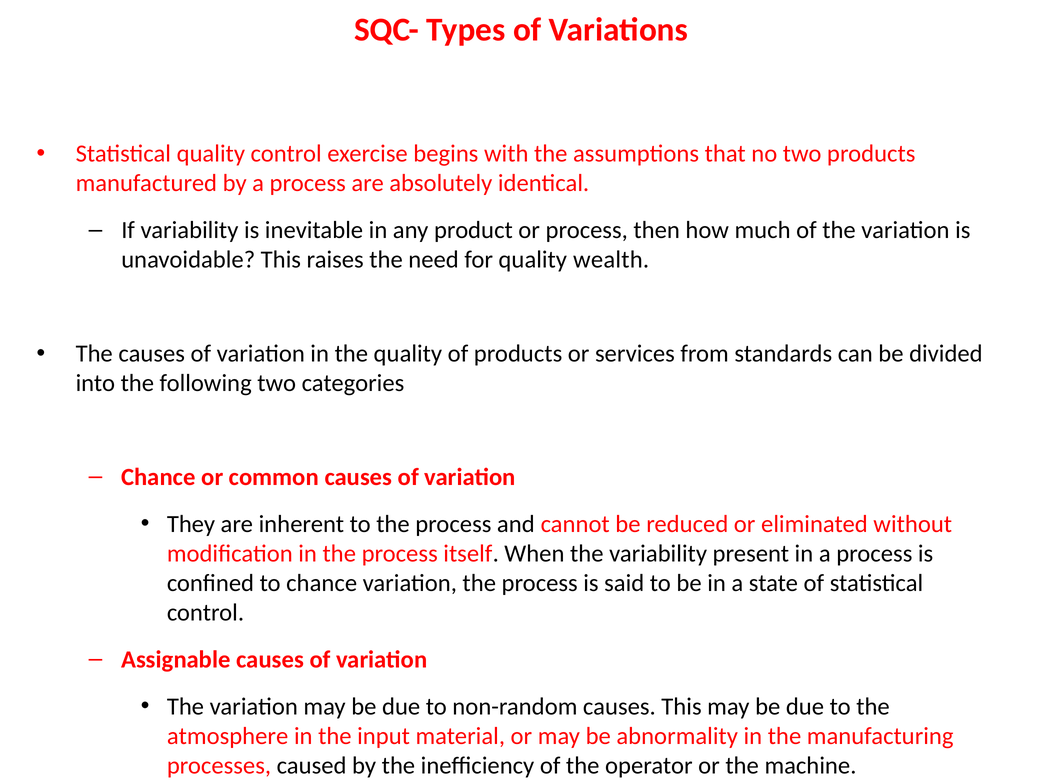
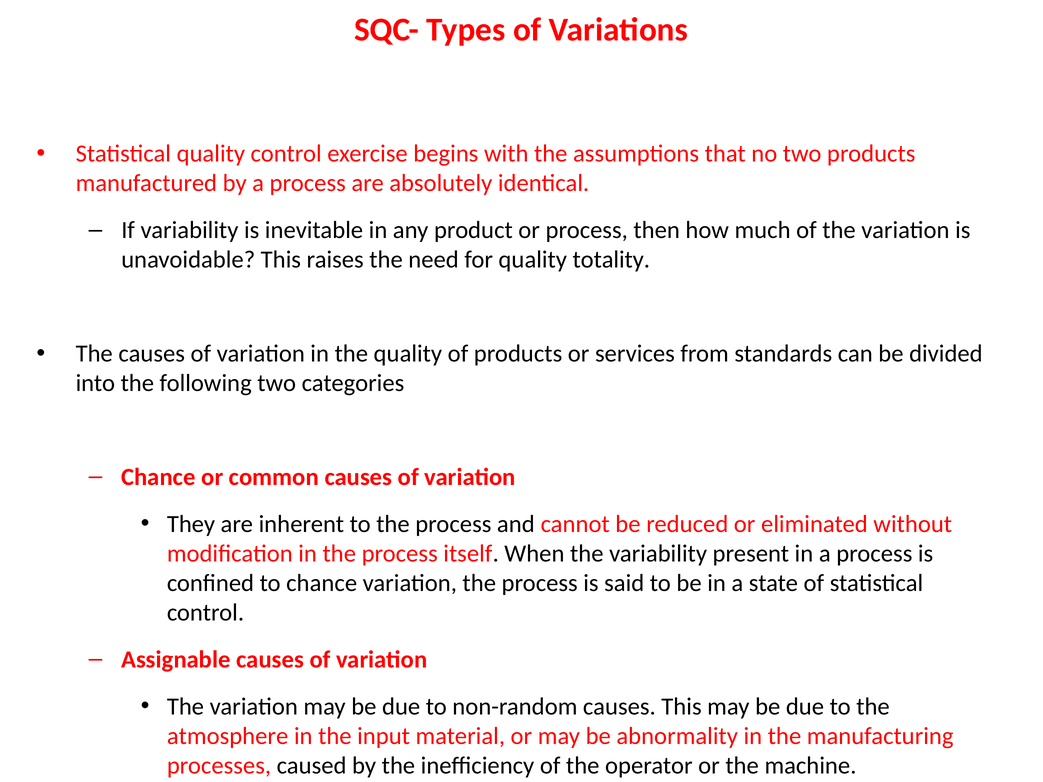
wealth: wealth -> totality (611, 260)
